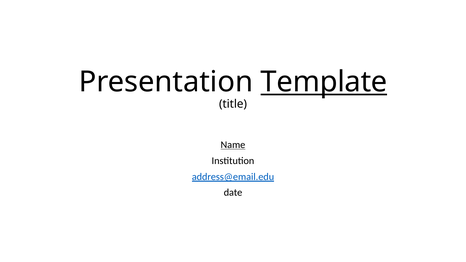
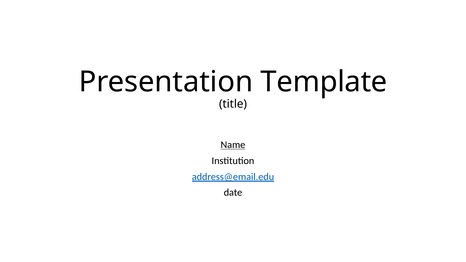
Template underline: present -> none (324, 82)
